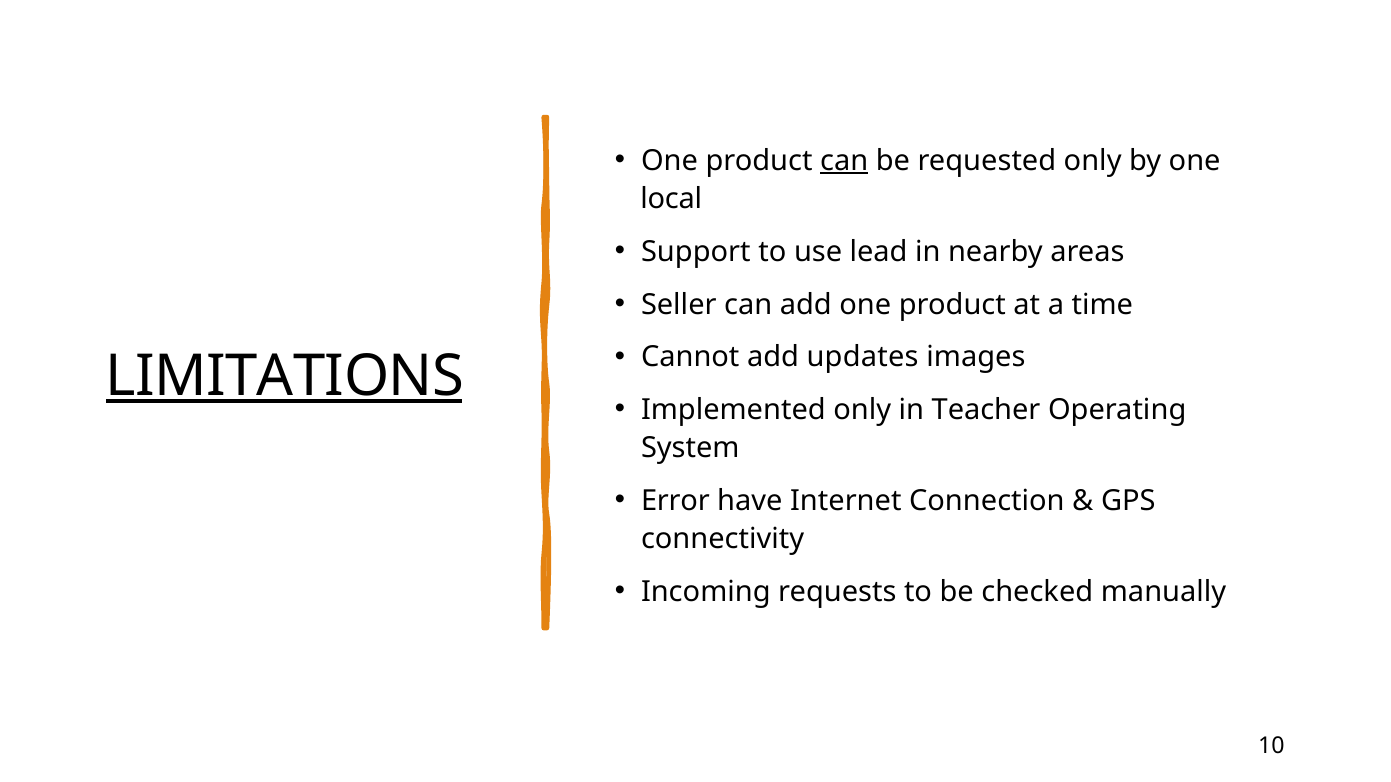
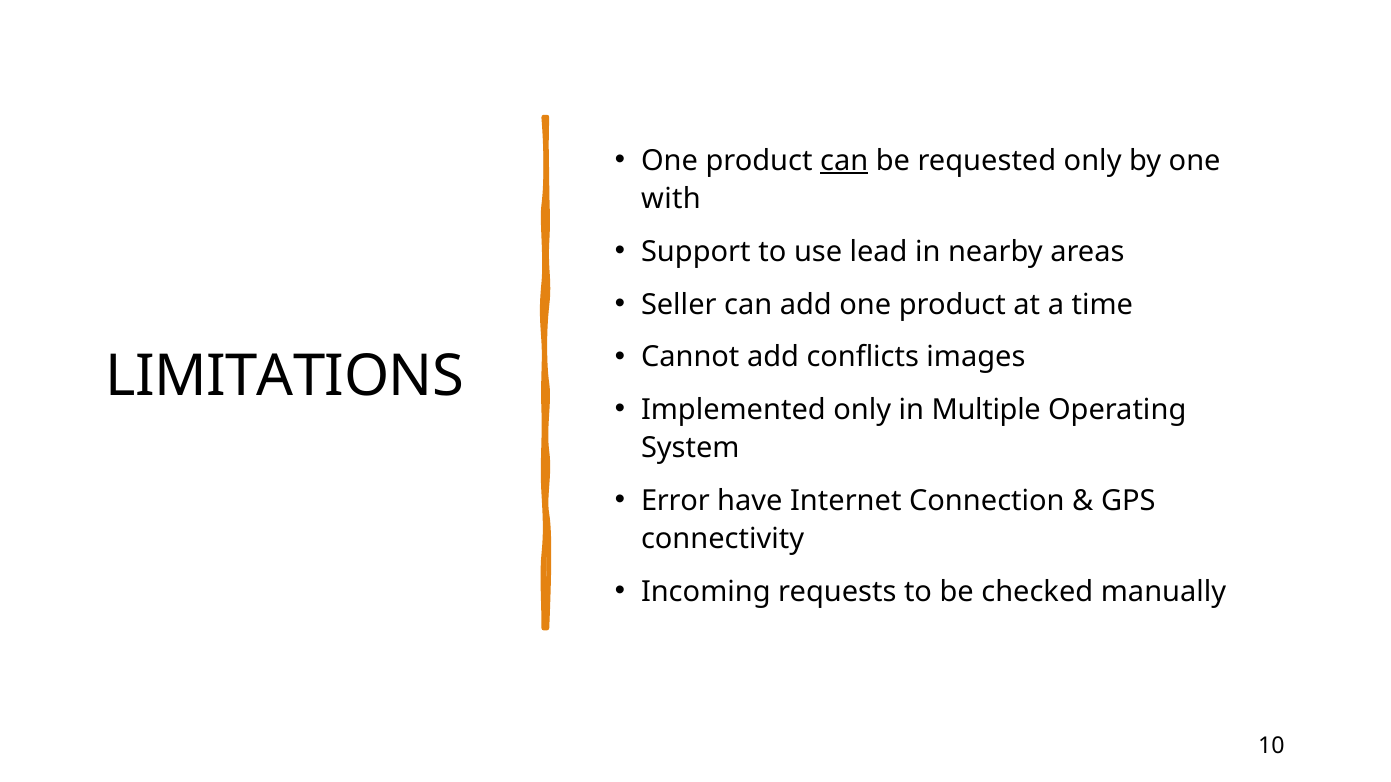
local: local -> with (671, 199)
updates: updates -> conflicts (863, 357)
LIMITATIONS underline: present -> none (285, 376)
Teacher: Teacher -> Multiple (986, 410)
